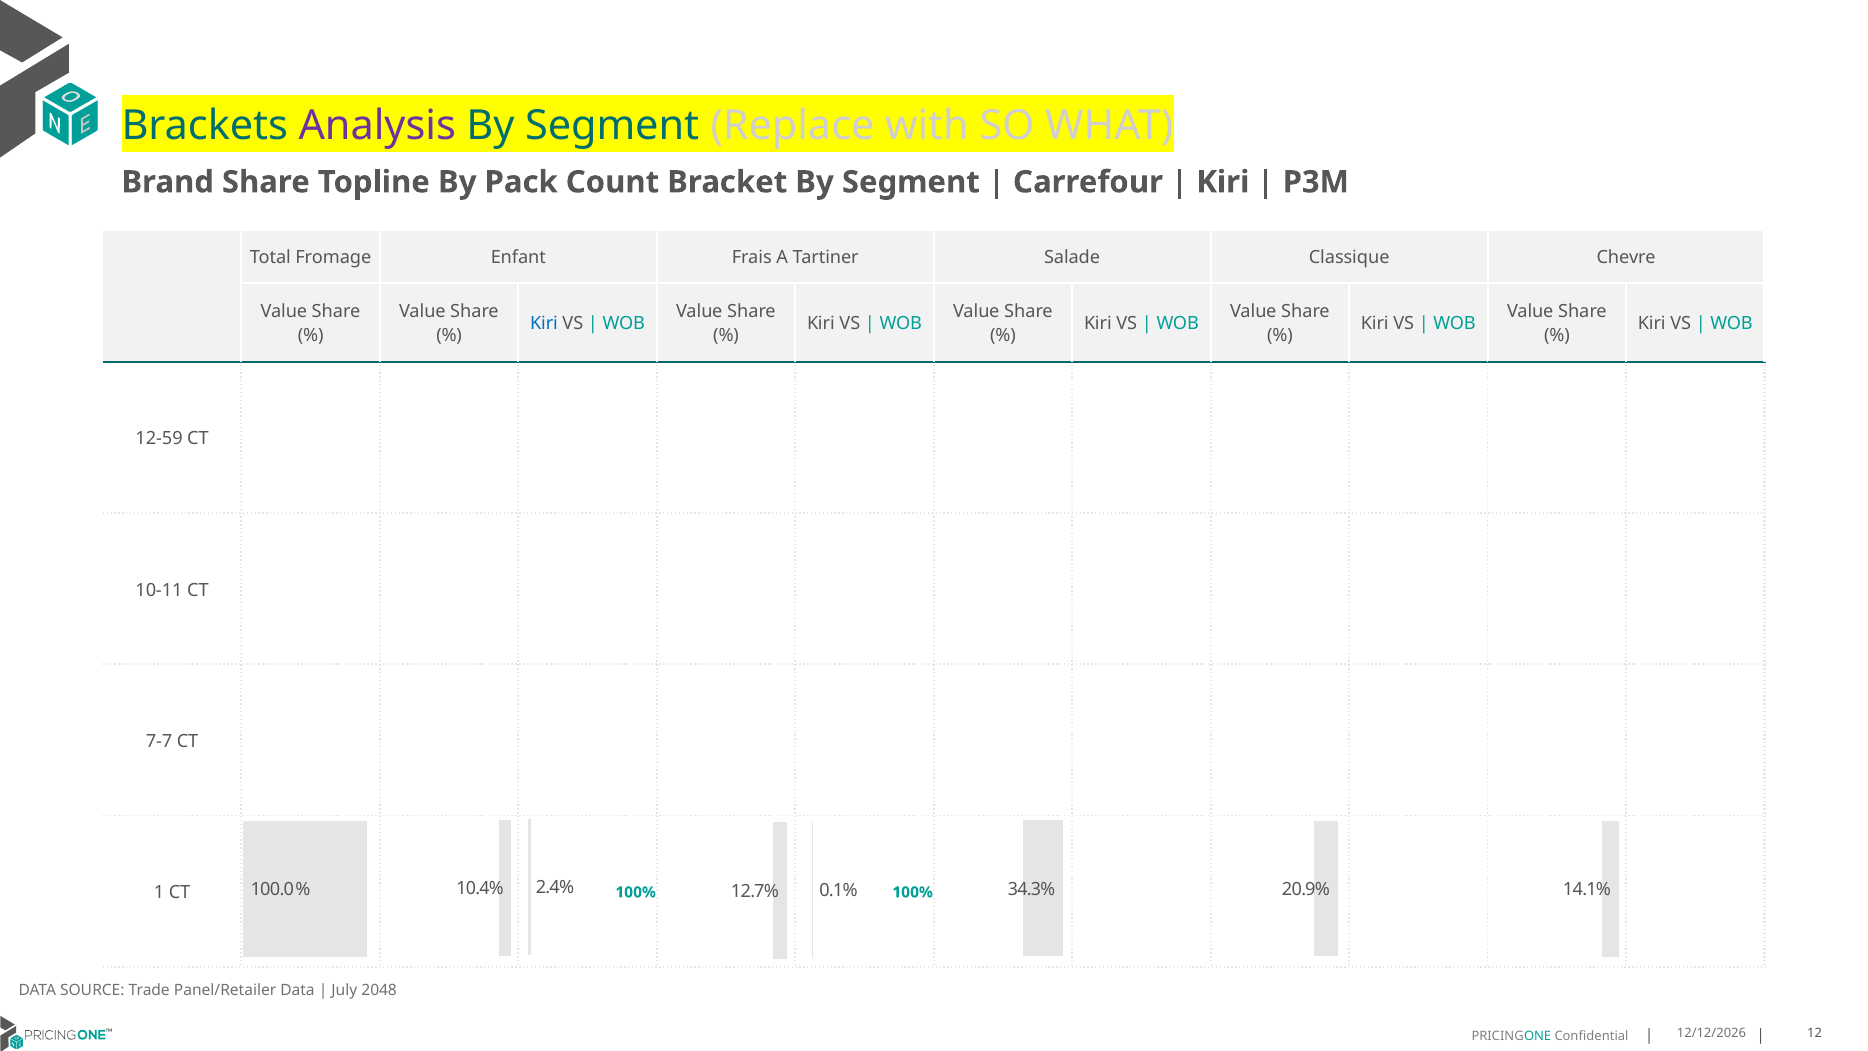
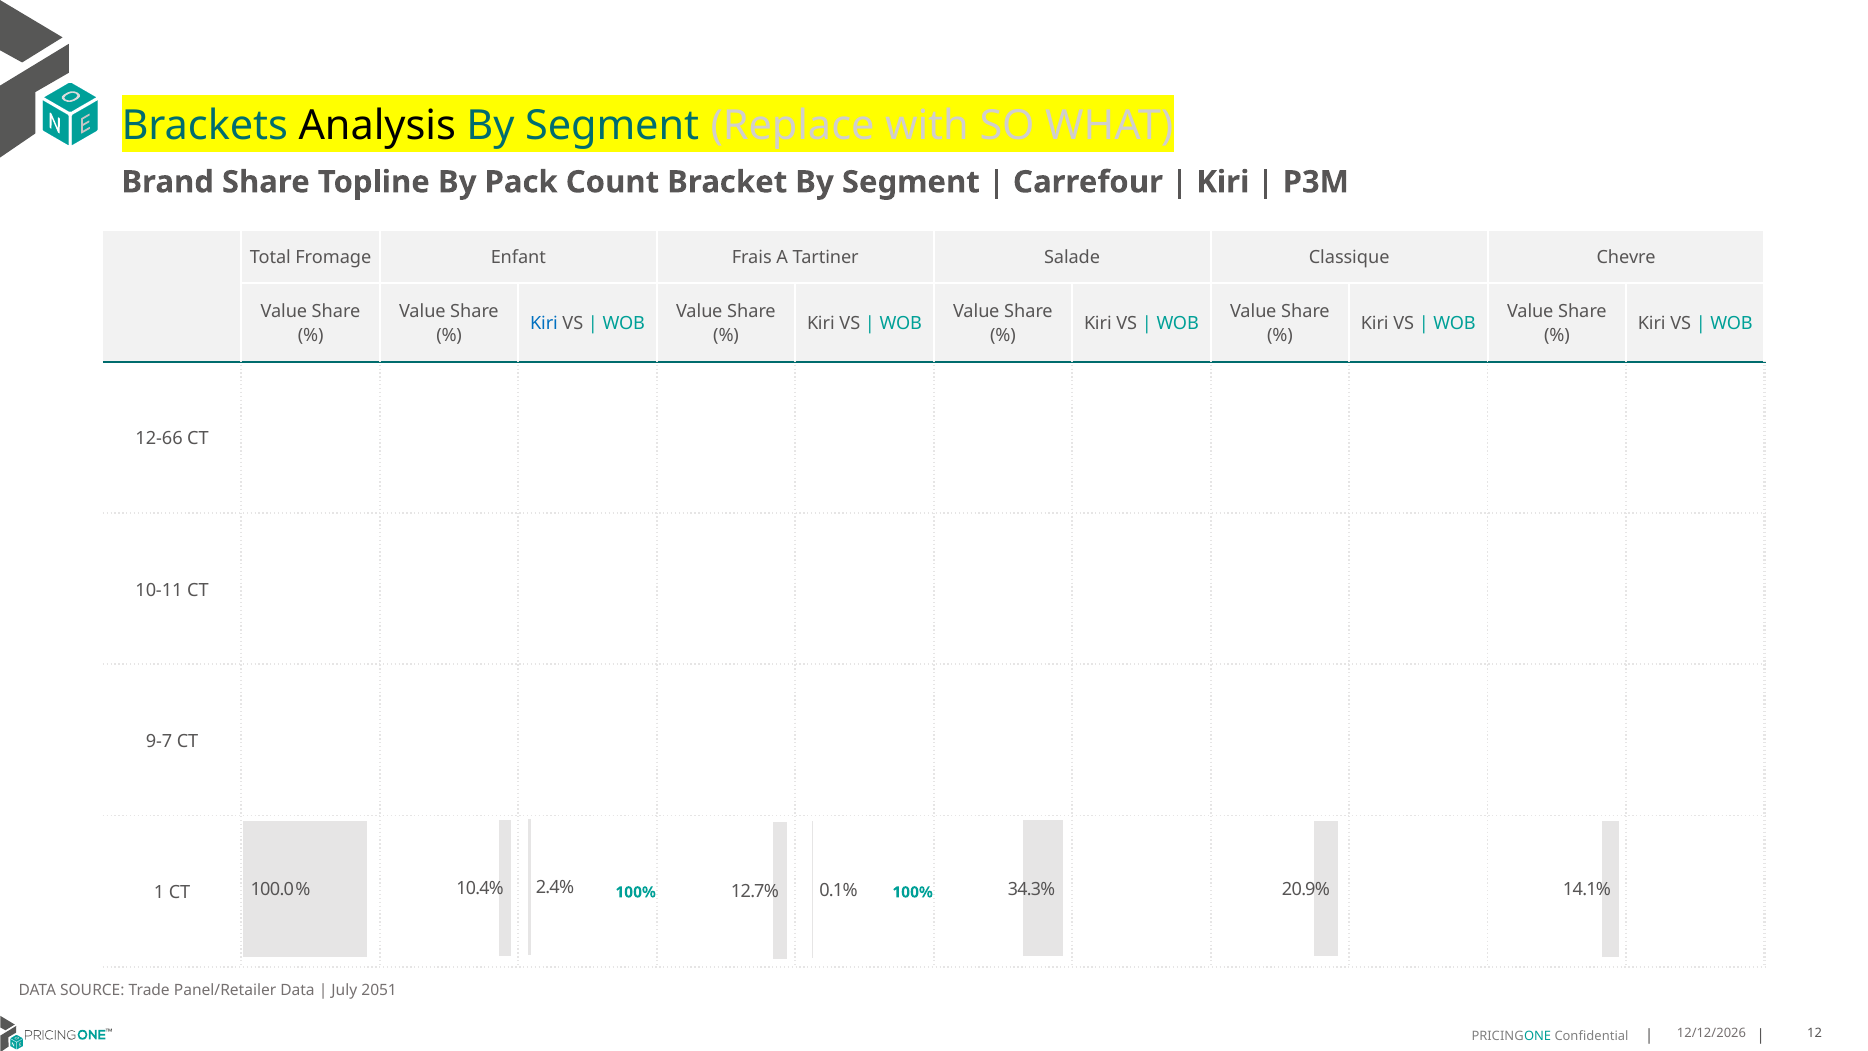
Analysis colour: purple -> black (377, 126)
12-59: 12-59 -> 12-66 (159, 439)
7-7: 7-7 -> 9-7 (159, 741)
2048: 2048 -> 2051 (379, 990)
